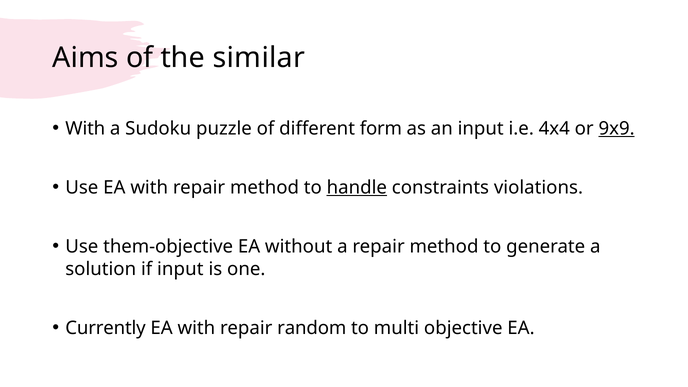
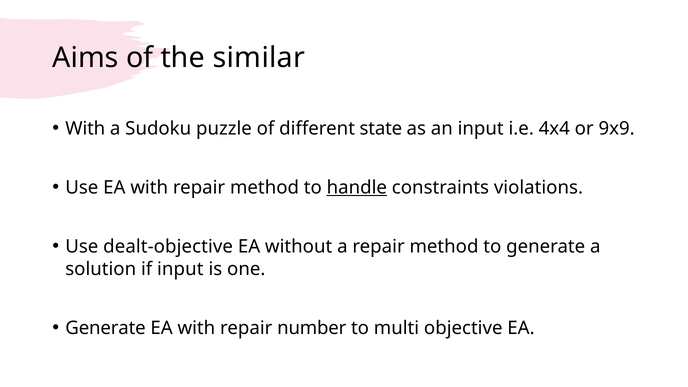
form: form -> state (381, 129)
9x9 underline: present -> none (617, 129)
them-objective: them-objective -> dealt-objective (168, 247)
Currently: Currently -> Generate (106, 328)
random: random -> number (312, 328)
